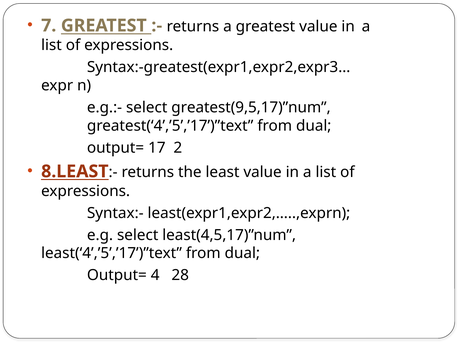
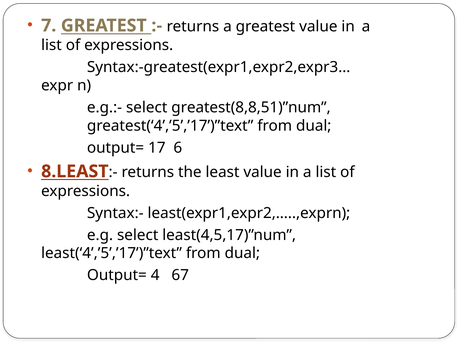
greatest(9,5,17)”num: greatest(9,5,17)”num -> greatest(8,8,51)”num (251, 108)
2: 2 -> 6 (178, 148)
28: 28 -> 67 (180, 276)
